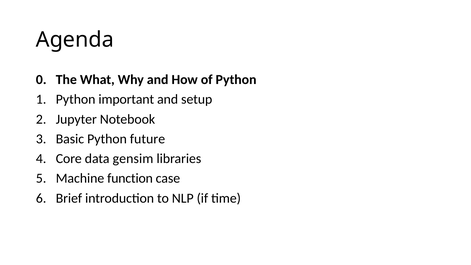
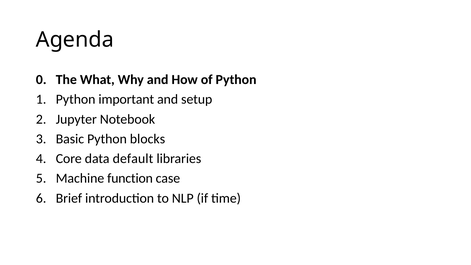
future: future -> blocks (148, 139)
gensim: gensim -> default (133, 159)
